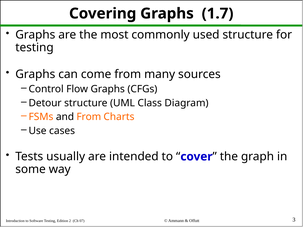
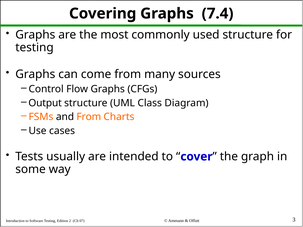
1.7: 1.7 -> 7.4 (218, 14)
Detour: Detour -> Output (45, 103)
